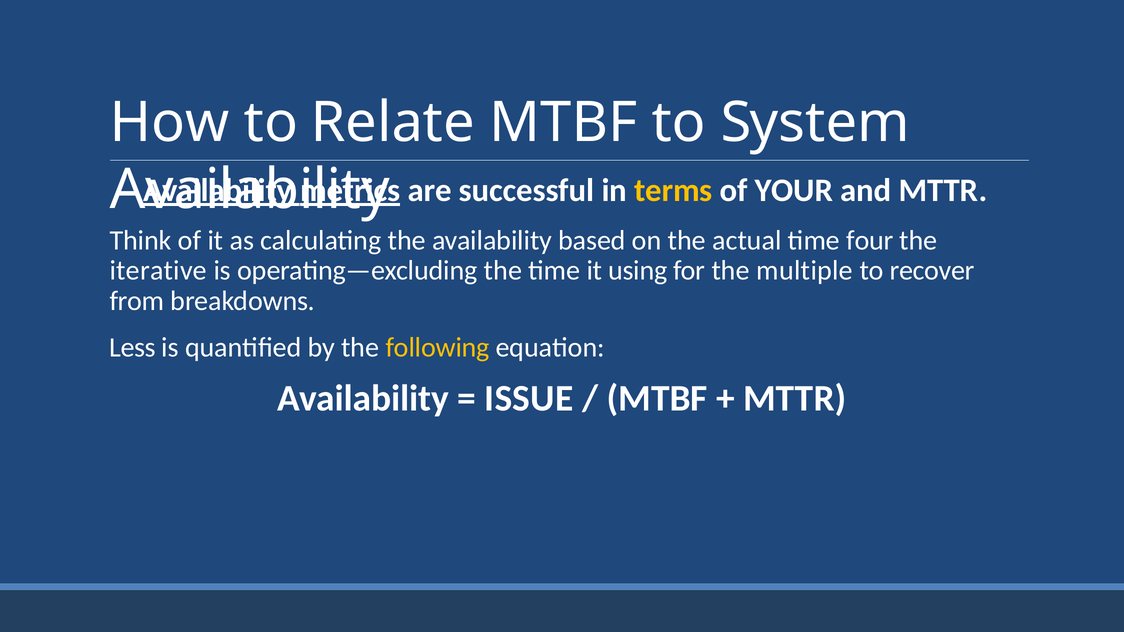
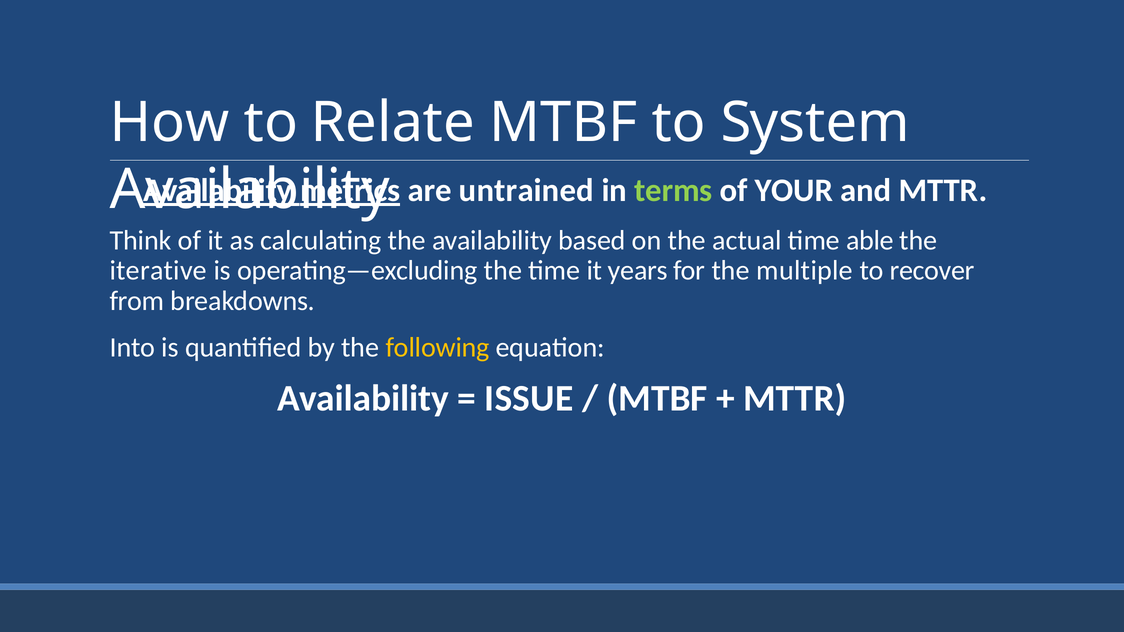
successful: successful -> untrained (526, 190)
terms colour: yellow -> light green (673, 190)
four: four -> able (870, 240)
using: using -> years (638, 271)
Less: Less -> Into (132, 348)
